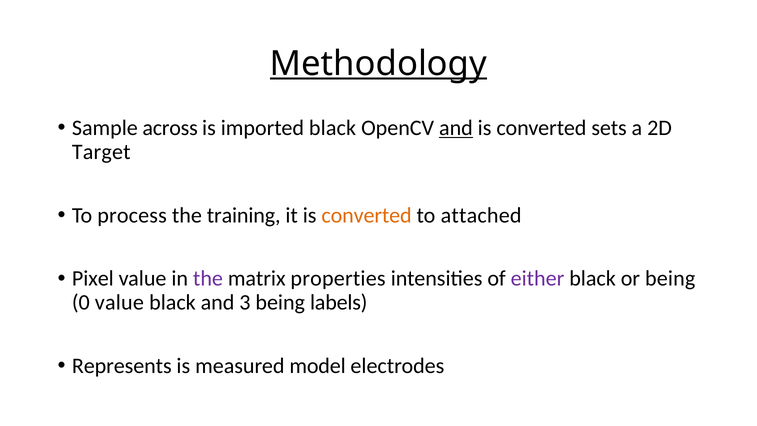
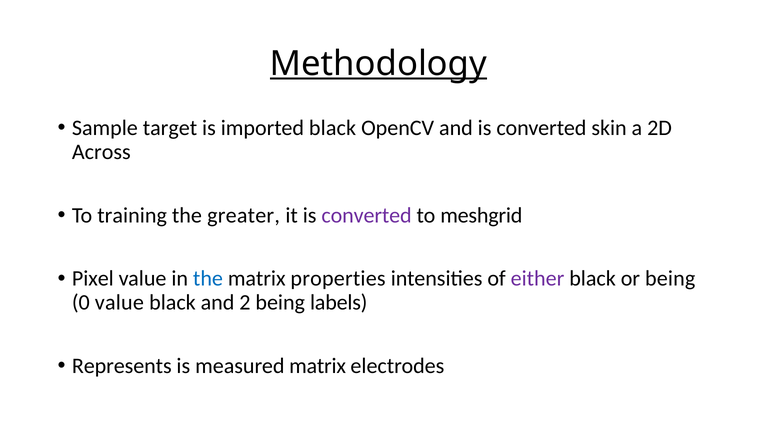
across: across -> target (170, 128)
and underline: present -> none (456, 128)
sets: sets -> skin (609, 128)
Target: Target -> Across (101, 152)
process: process -> training (132, 215)
training: training -> greater (244, 215)
converted colour: orange -> purple (367, 215)
attached: attached -> meshgrid (481, 215)
the colour: purple -> blue (208, 278)
3: 3 -> 2 (245, 302)
measured model: model -> matrix (318, 366)
